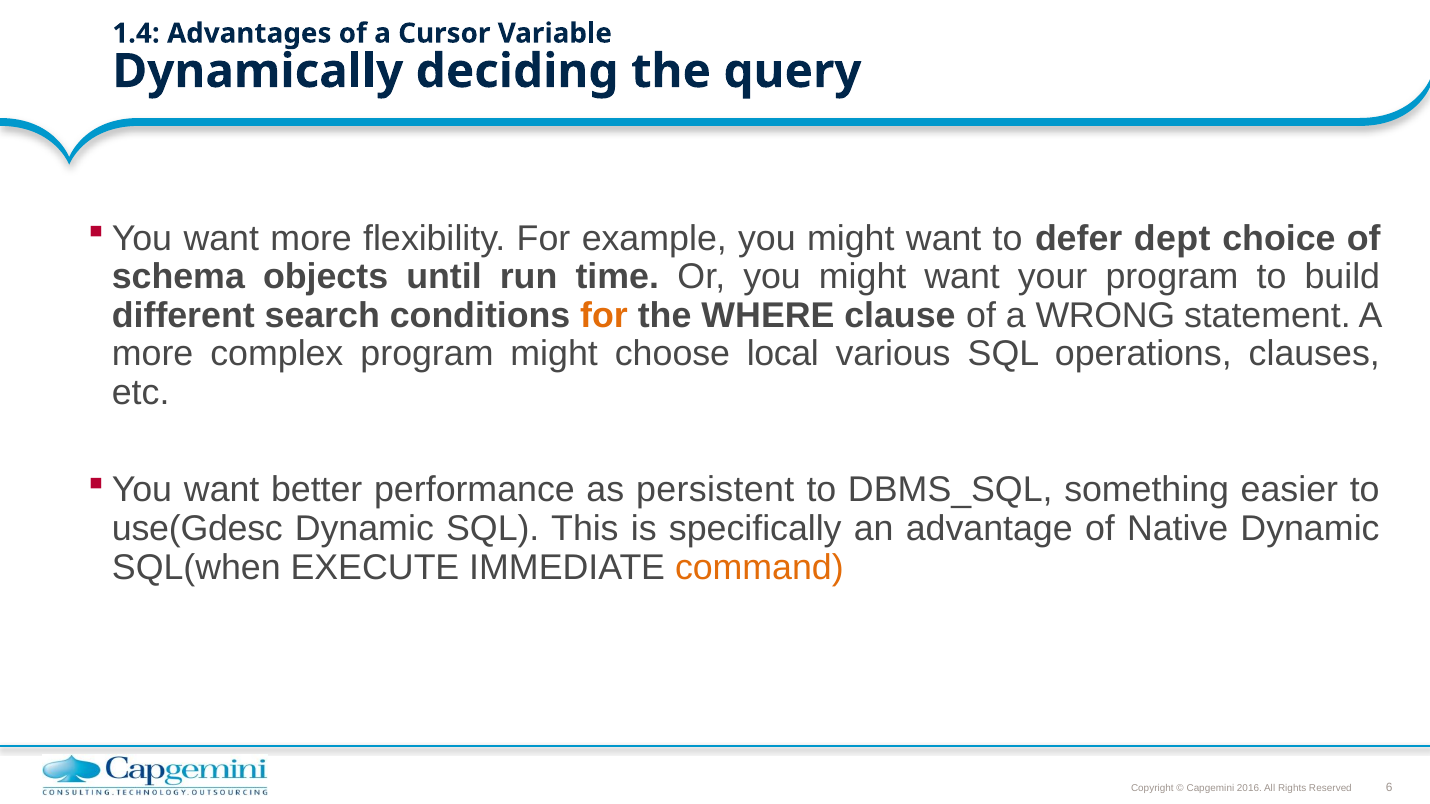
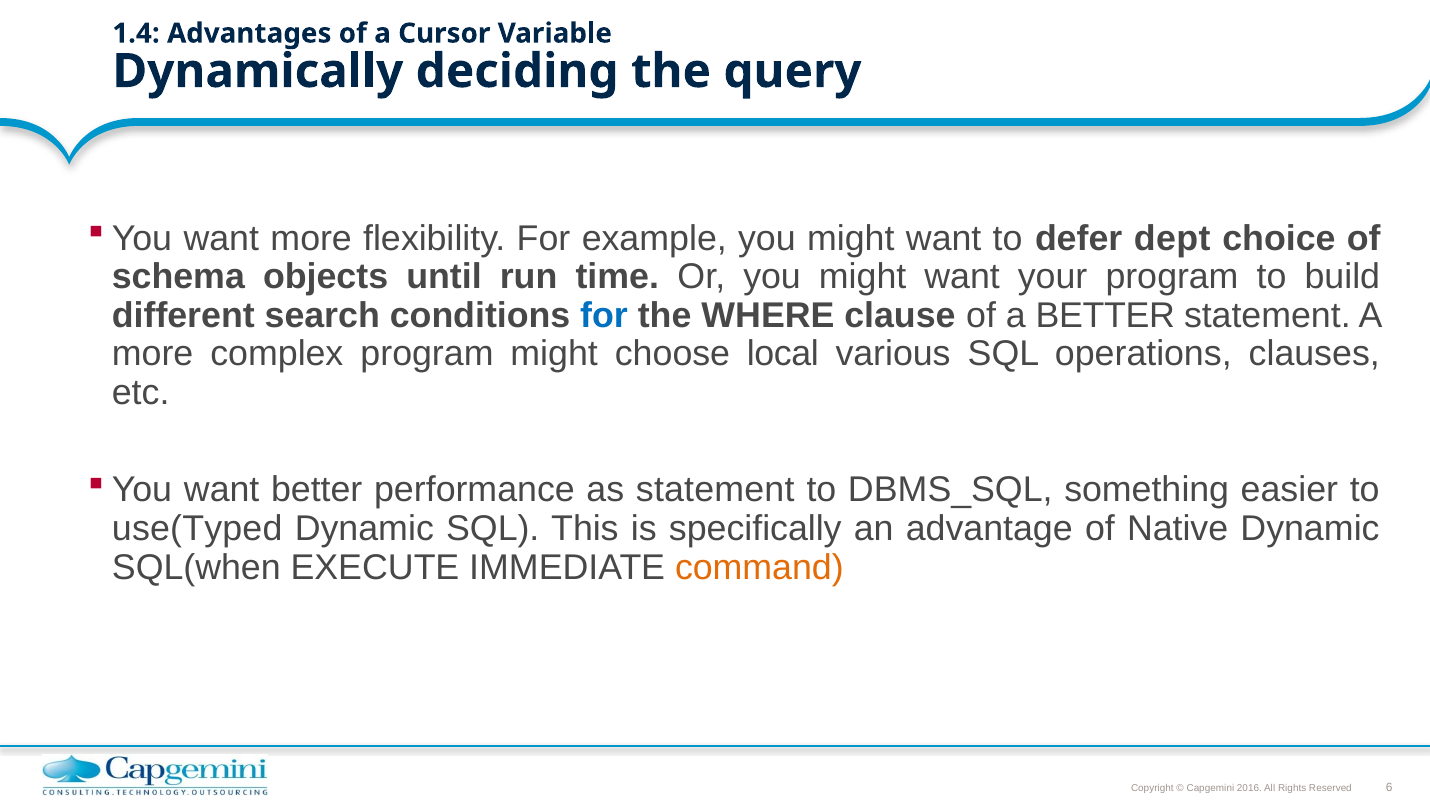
for colour: orange -> blue (604, 316)
a WRONG: WRONG -> BETTER (1105, 316)
as persistent: persistent -> statement (715, 490)
use(Gdesc: use(Gdesc -> use(Typed (197, 529)
